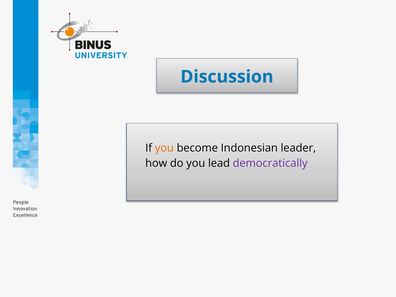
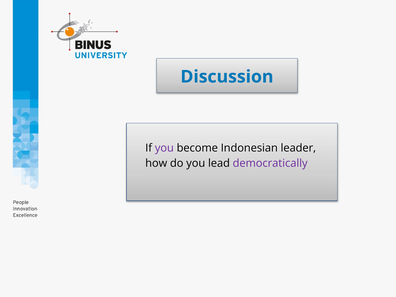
you colour: orange -> purple (164, 148)
